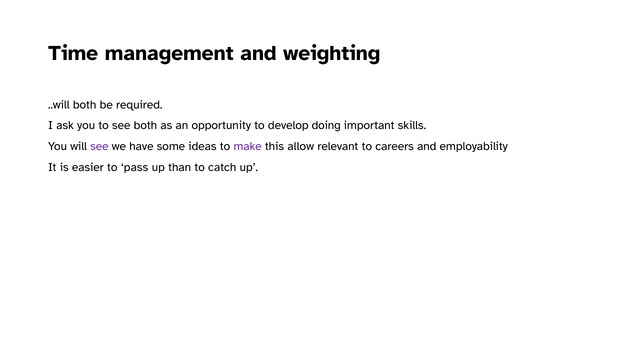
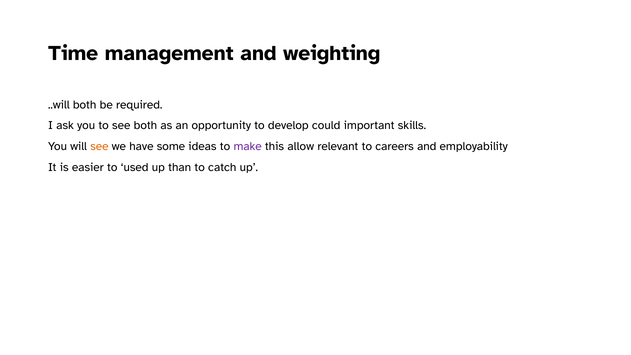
doing: doing -> could (326, 126)
see colour: purple -> orange (99, 146)
pass: pass -> used (135, 167)
